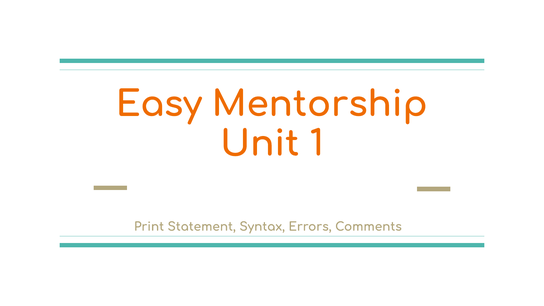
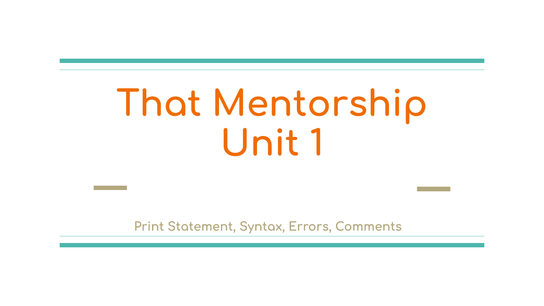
Easy: Easy -> That (159, 104)
